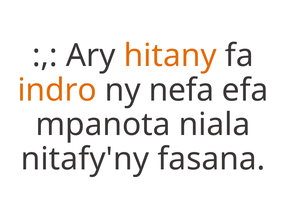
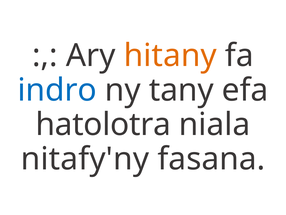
indro colour: orange -> blue (57, 90)
nefa: nefa -> tany (181, 90)
mpanota: mpanota -> hatolotra (103, 124)
